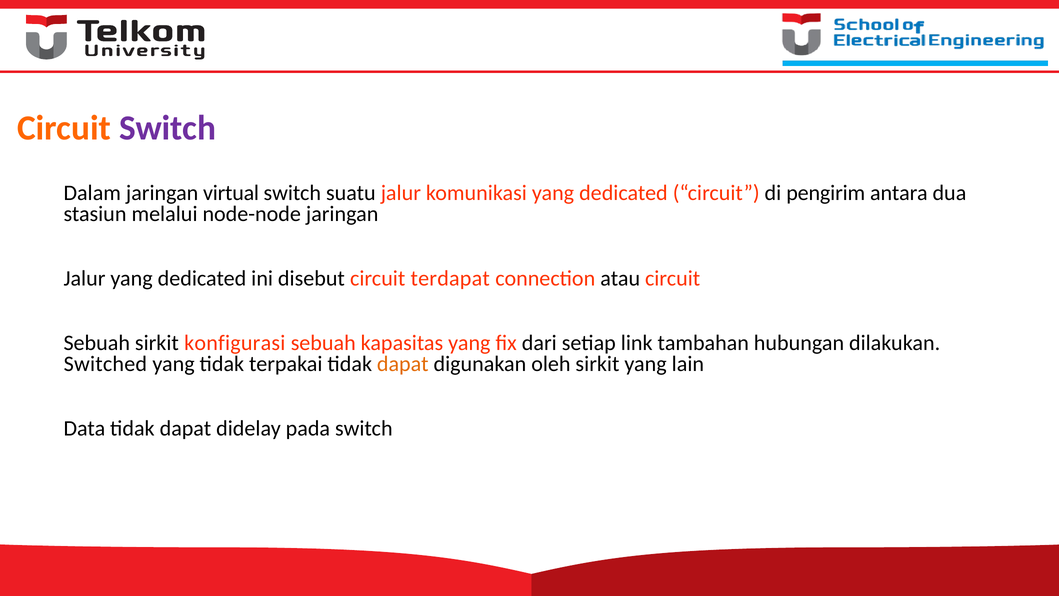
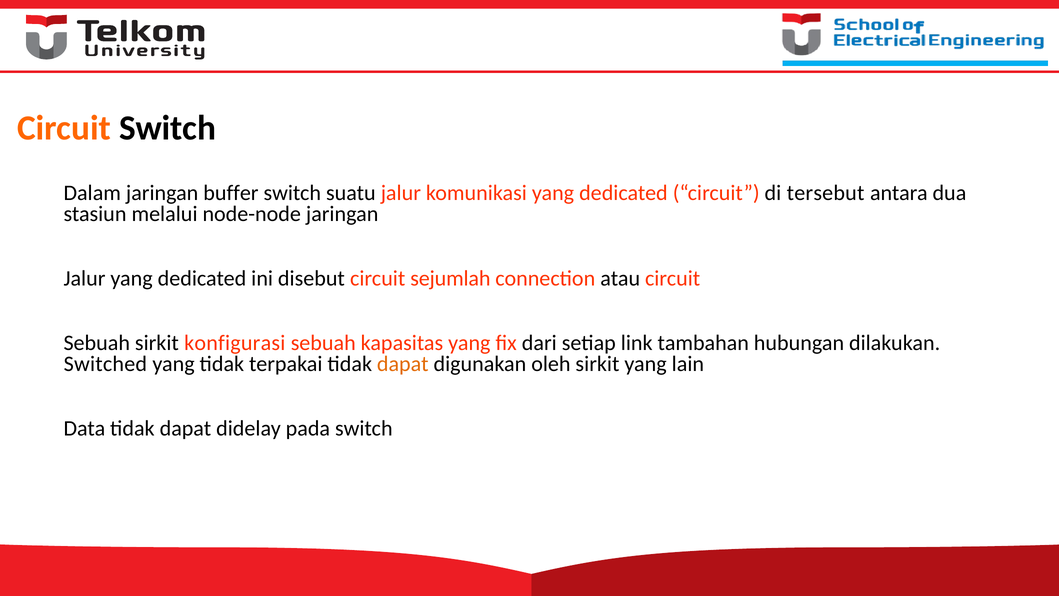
Switch colour: purple -> black (167, 128)
virtual: virtual -> buffer (231, 193)
pengirim: pengirim -> tersebut (826, 193)
terdapat: terdapat -> sejumlah (450, 278)
